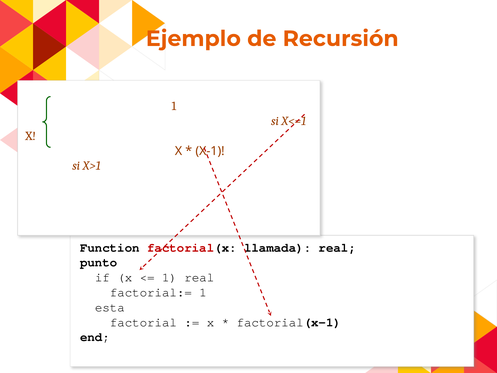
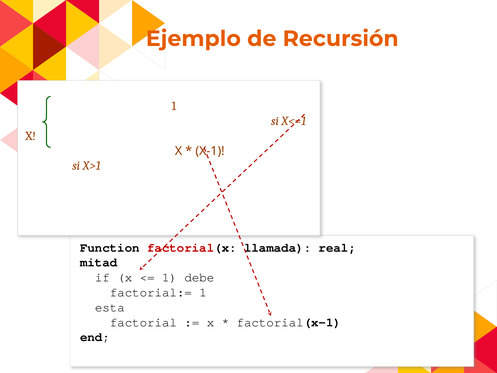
punto: punto -> mitad (99, 262)
1 real: real -> debe (199, 277)
